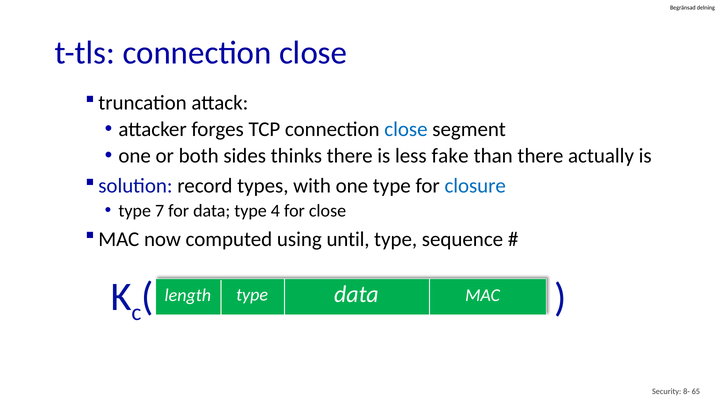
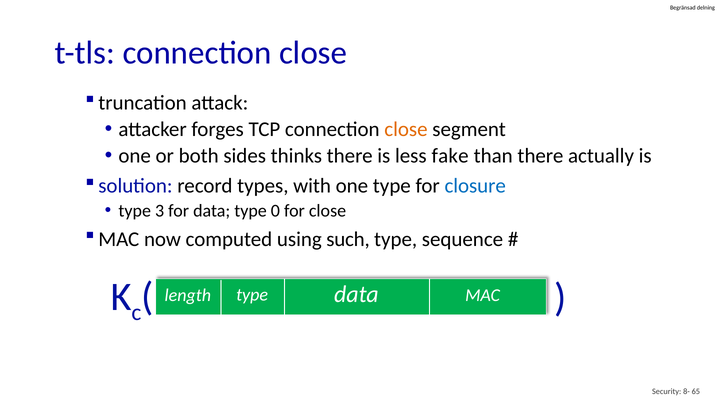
close colour: blue -> orange (406, 129)
7: 7 -> 3 (160, 210)
4: 4 -> 0 (275, 210)
until: until -> such (348, 239)
